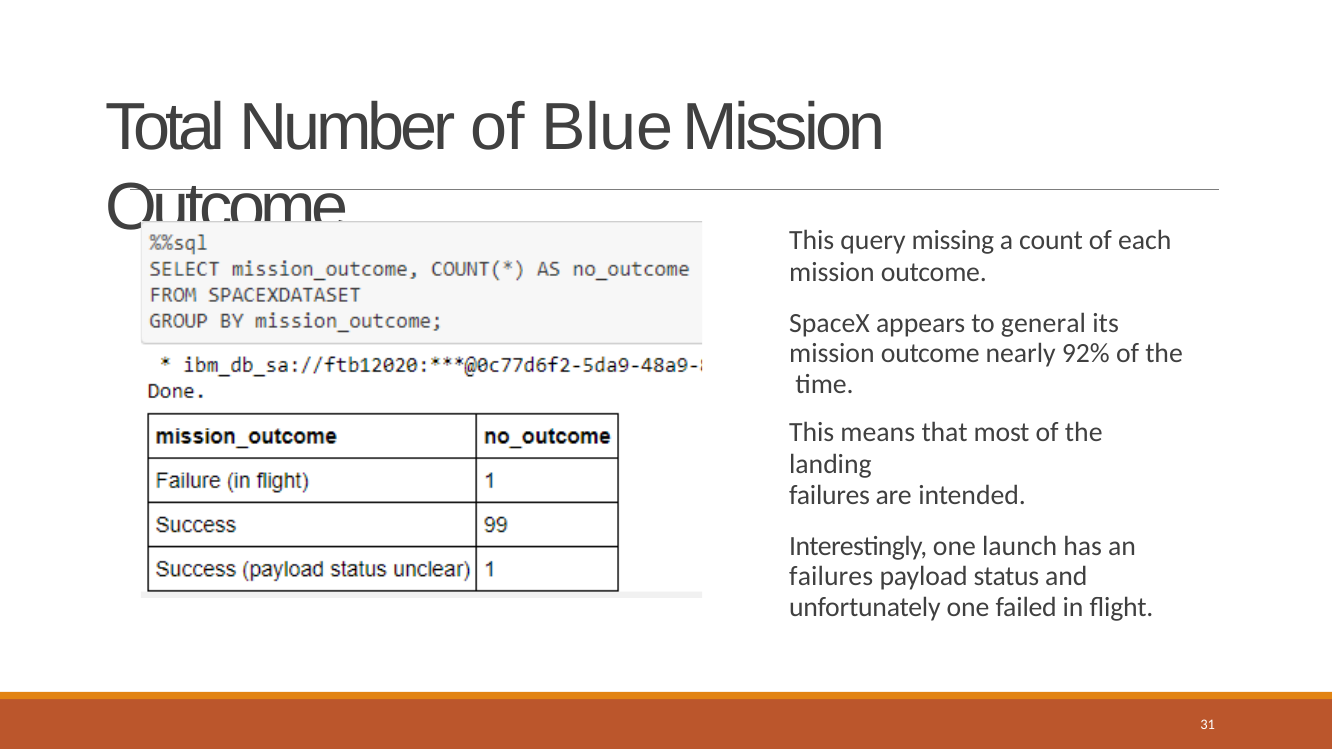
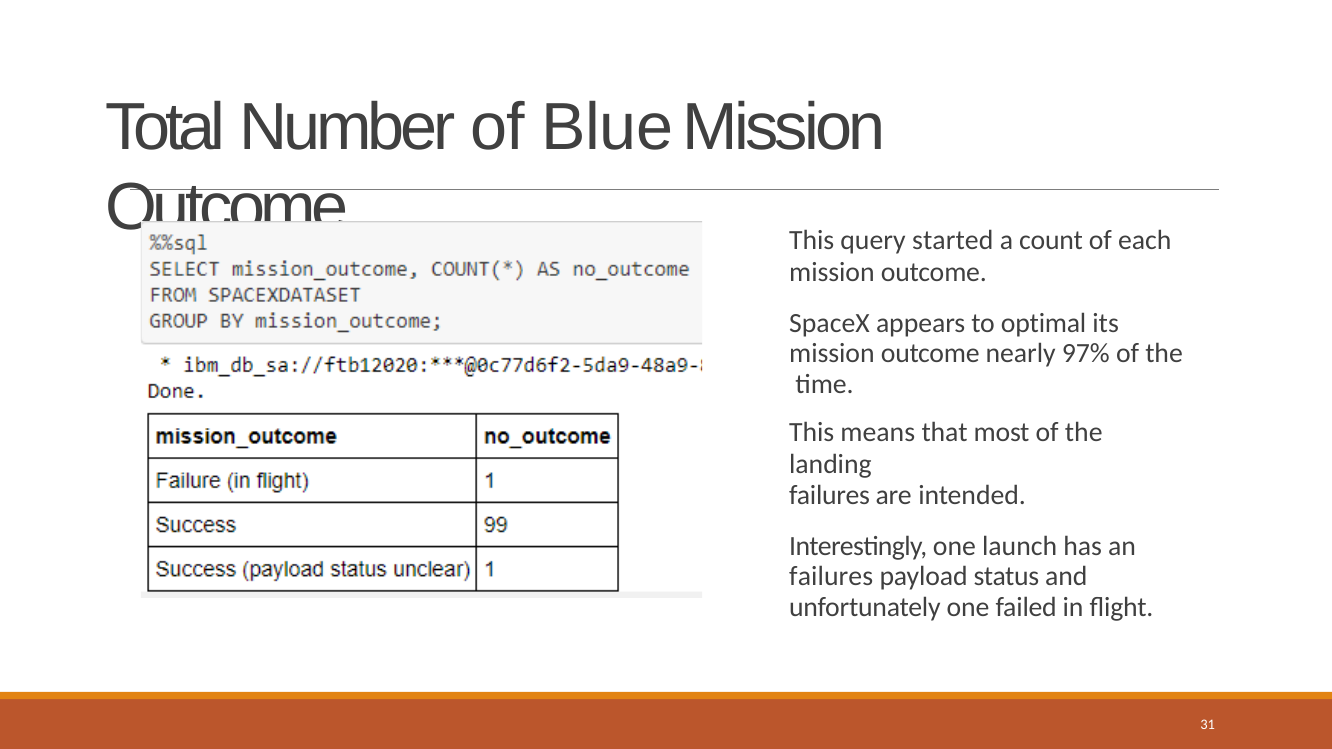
missing: missing -> started (953, 241)
general: general -> optimal (1044, 323)
92%: 92% -> 97% (1086, 354)
